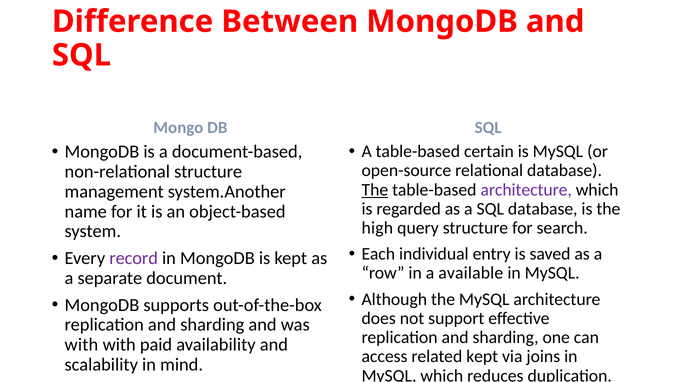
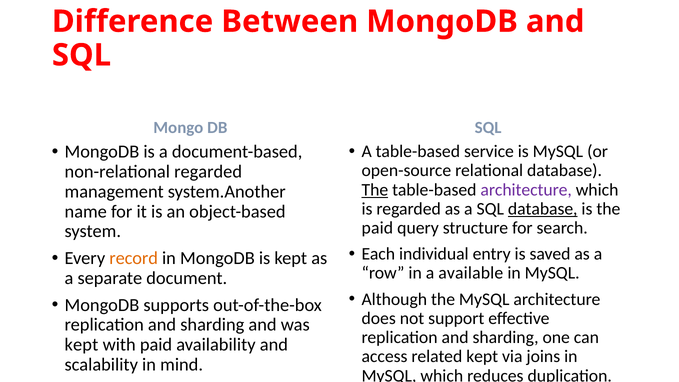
certain: certain -> service (489, 152)
non-relational structure: structure -> regarded (208, 172)
database underline: none -> present (543, 209)
high: high -> paid (377, 228)
record colour: purple -> orange (134, 258)
with: with -> kept (81, 345)
